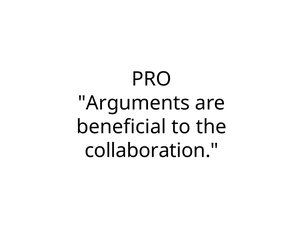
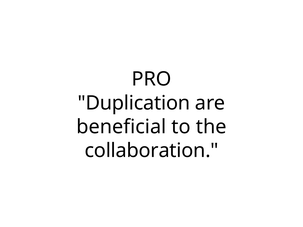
Arguments: Arguments -> Duplication (134, 103)
